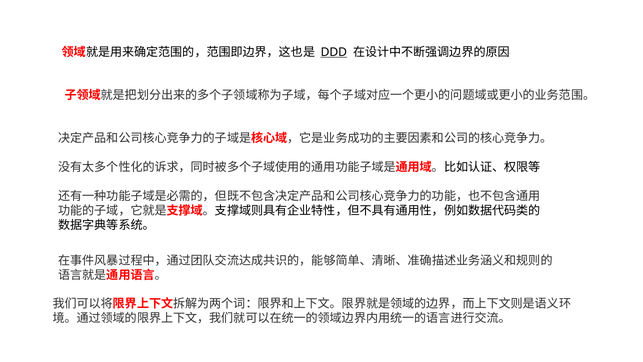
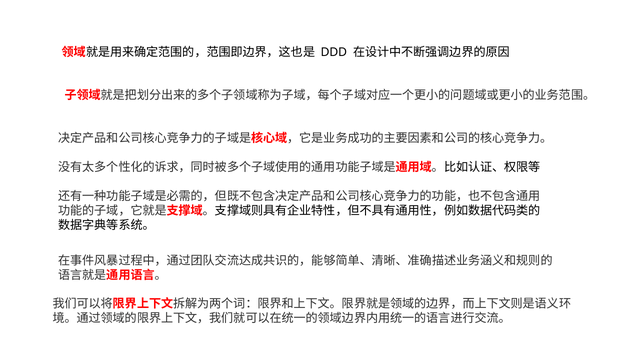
DDD underline: present -> none (334, 52)
